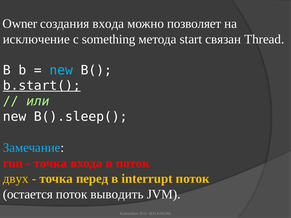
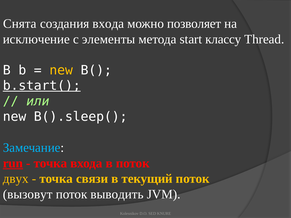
Owner: Owner -> Снята (20, 24)
something: something -> элементы (109, 39)
связан: связан -> классу (223, 39)
new colour: light blue -> yellow (61, 70)
run underline: none -> present (13, 163)
перед: перед -> связи (92, 179)
interrupt: interrupt -> текущий (147, 179)
остается: остается -> вызовут (28, 194)
